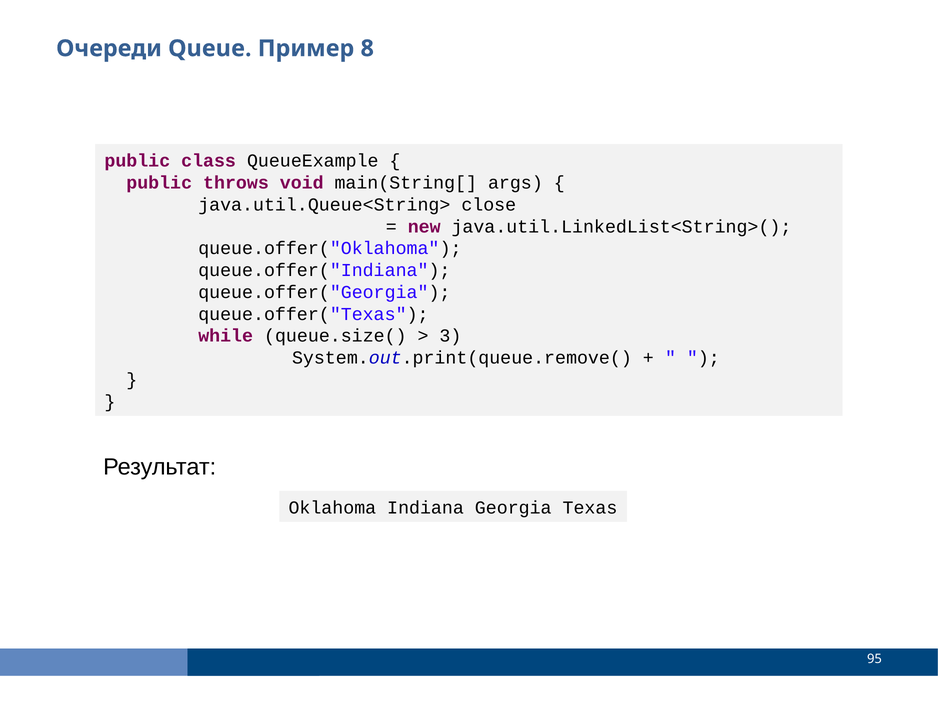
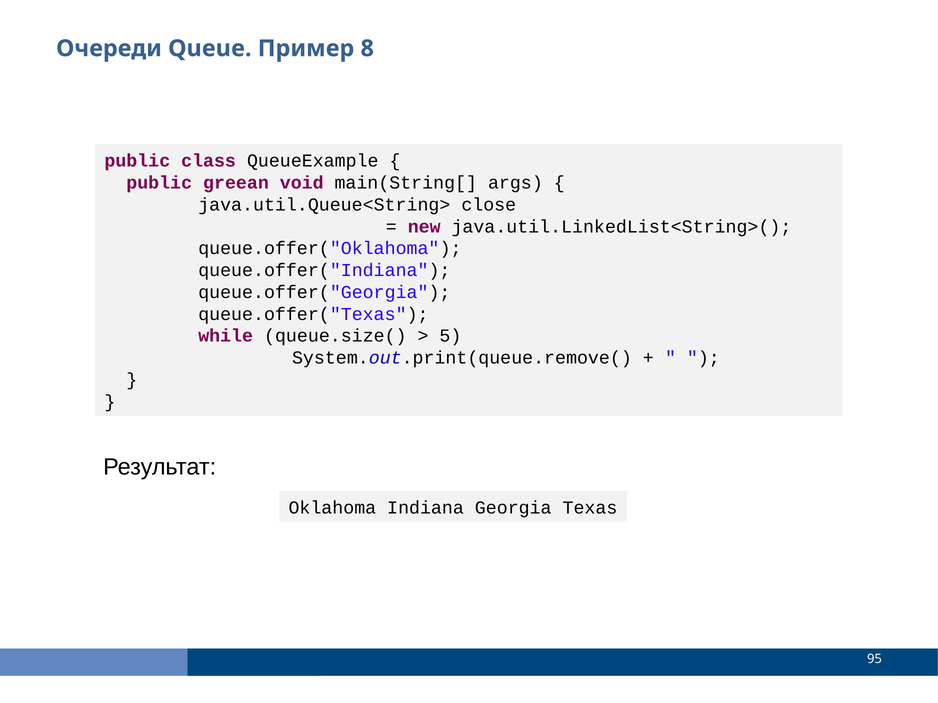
throws: throws -> greean (236, 183)
3: 3 -> 5 (450, 336)
